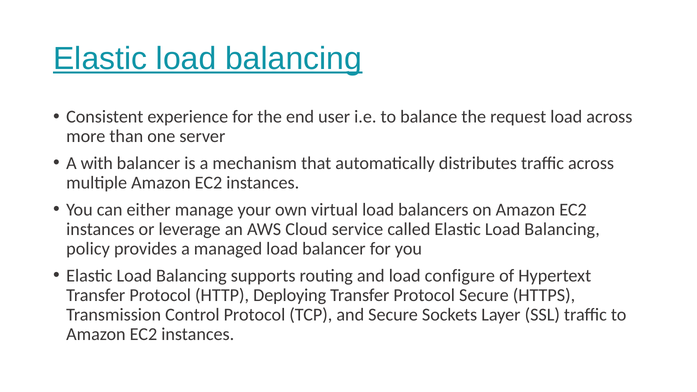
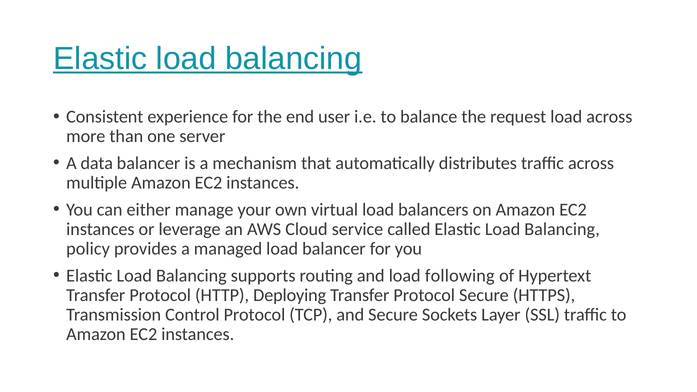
with: with -> data (97, 163)
configure: configure -> following (460, 276)
